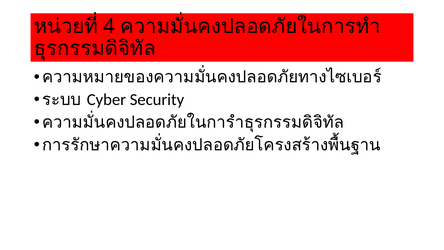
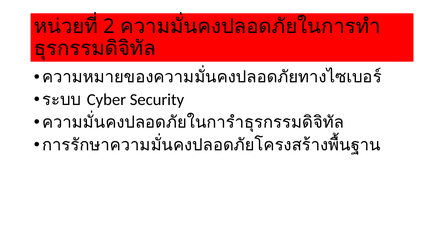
4: 4 -> 2 (109, 26)
